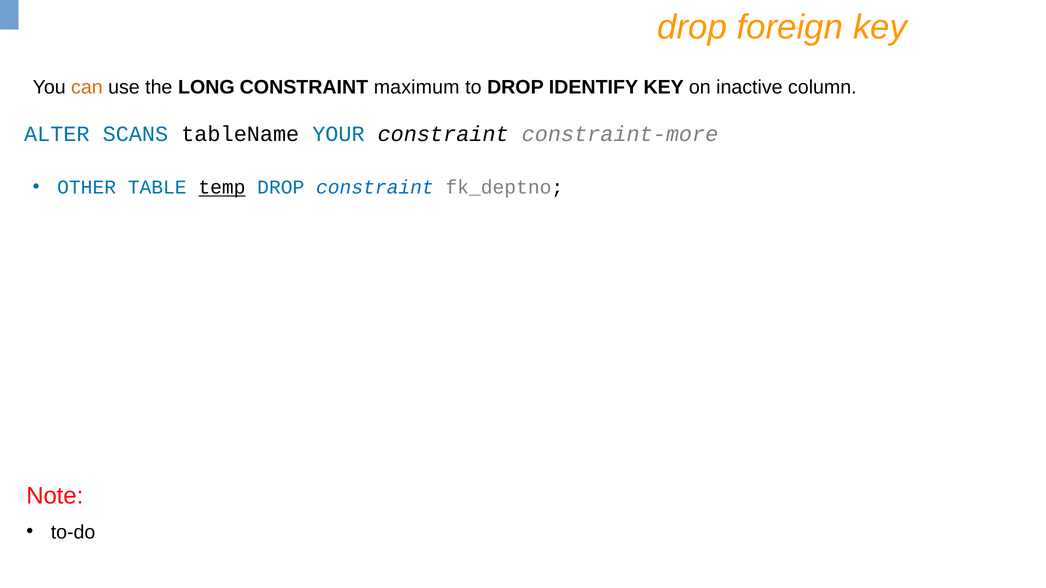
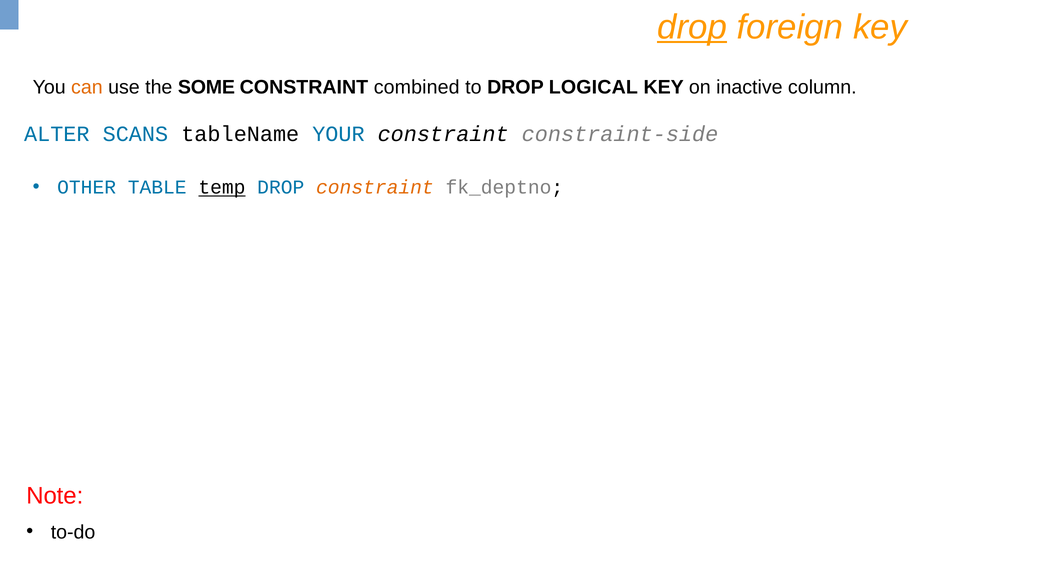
drop underline: none -> present (692, 27)
LONG: LONG -> SOME (206, 87)
maximum: maximum -> combined (417, 87)
IDENTIFY: IDENTIFY -> LOGICAL (593, 87)
constraint-more: constraint-more -> constraint-side (620, 134)
constraint colour: blue -> orange (375, 188)
